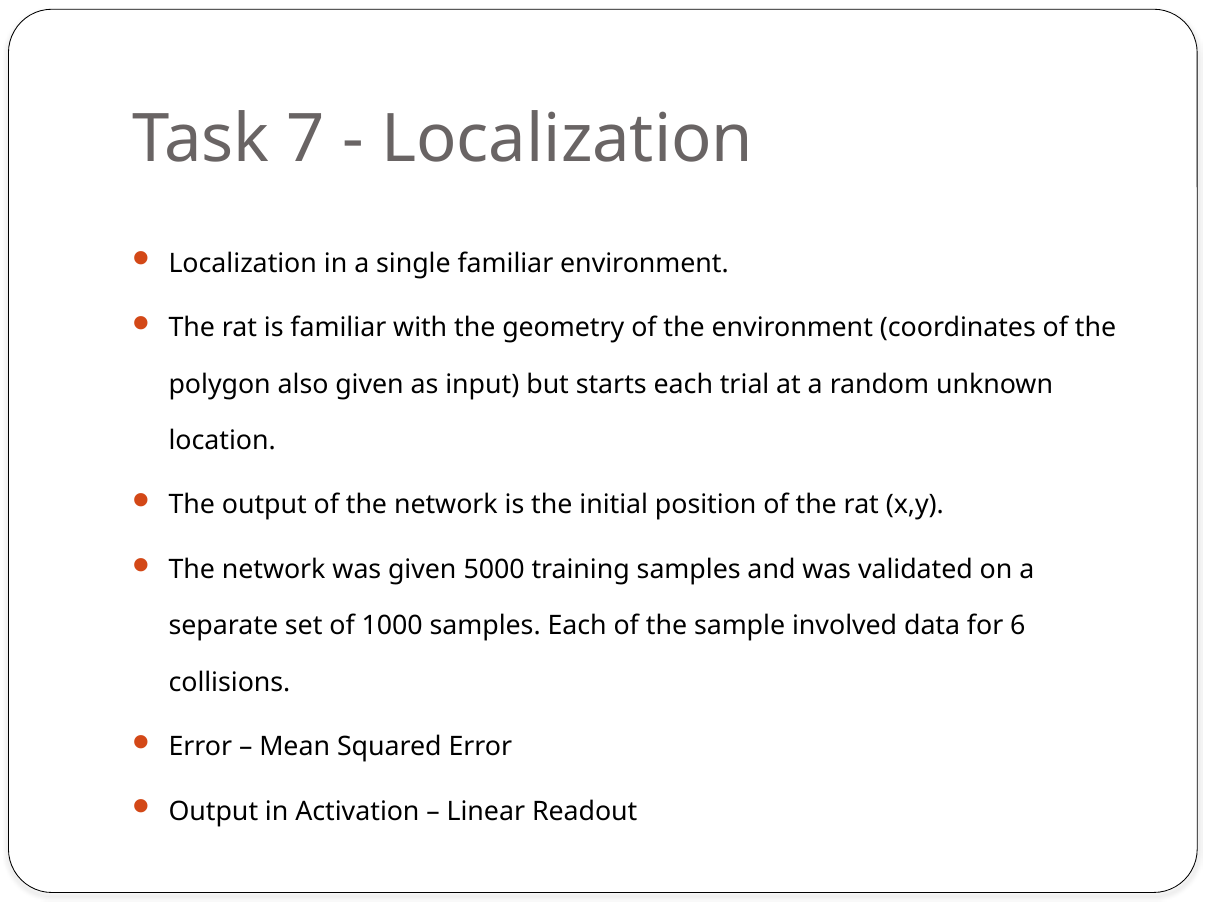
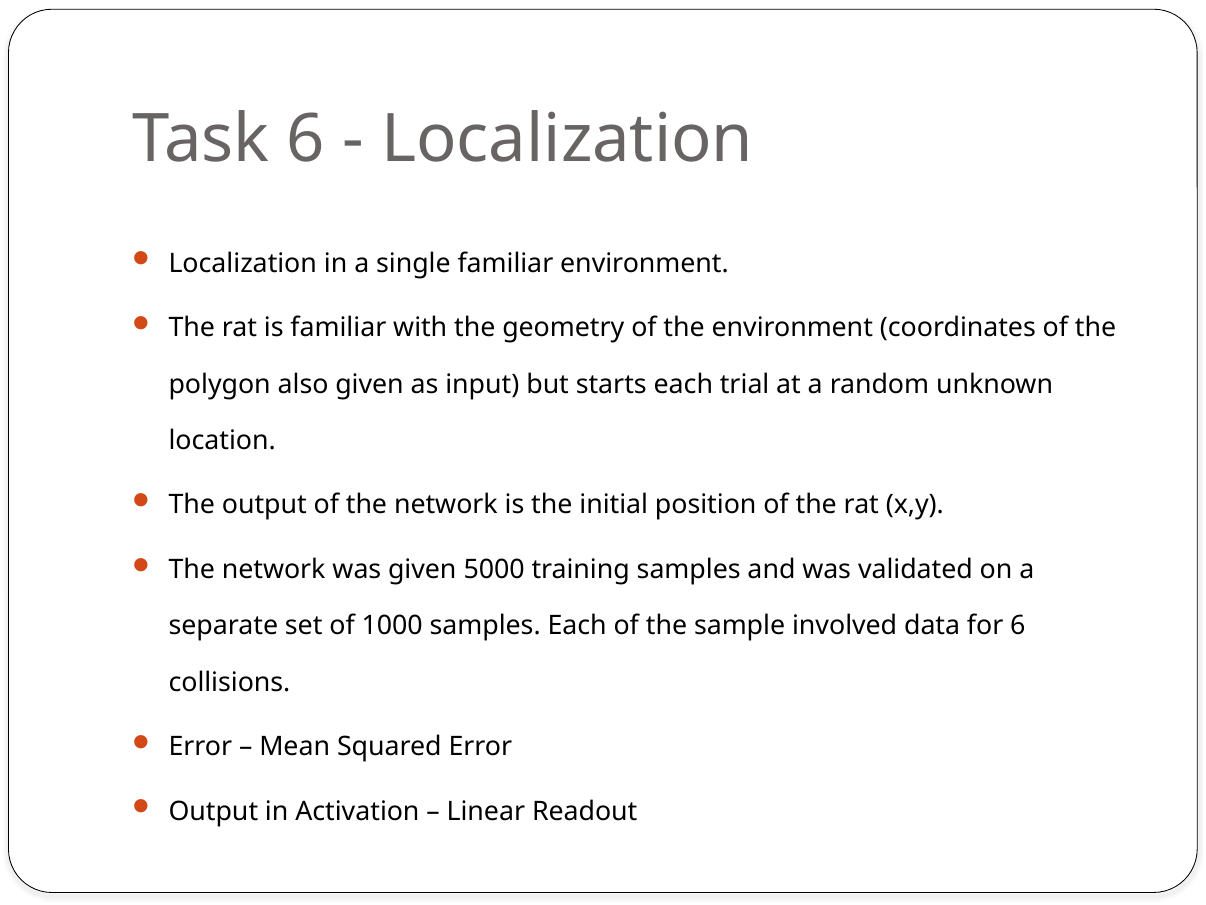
Task 7: 7 -> 6 (306, 139)
